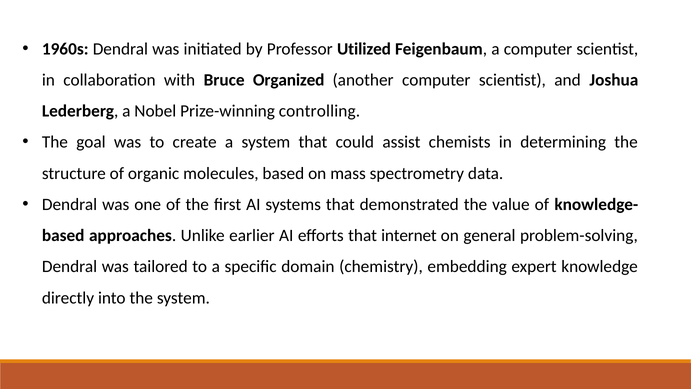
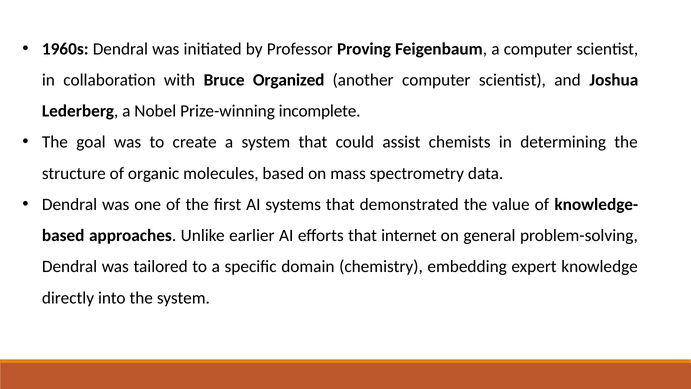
Utilized: Utilized -> Proving (364, 49)
controlling: controlling -> incomplete (320, 111)
